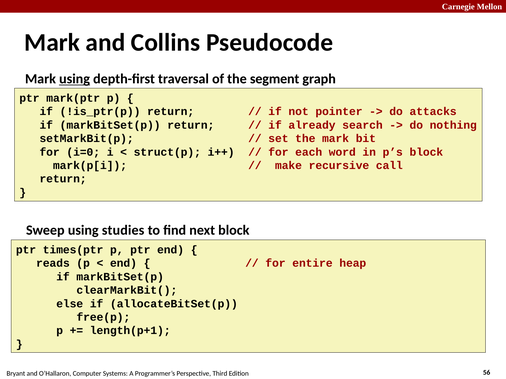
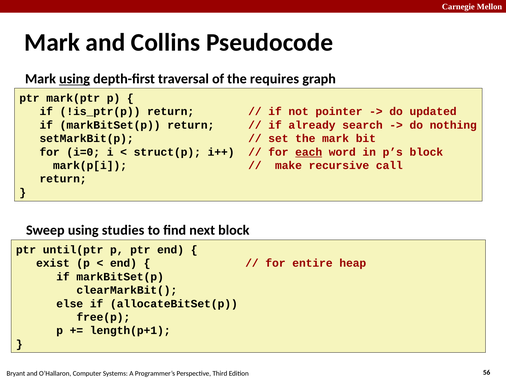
segment: segment -> requires (275, 79)
attacks: attacks -> updated (433, 112)
each underline: none -> present (309, 152)
times(ptr: times(ptr -> until(ptr (73, 250)
reads: reads -> exist (53, 264)
